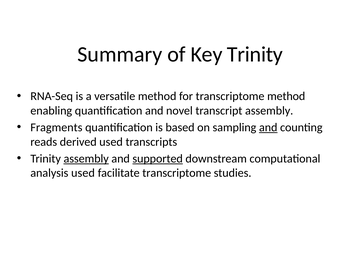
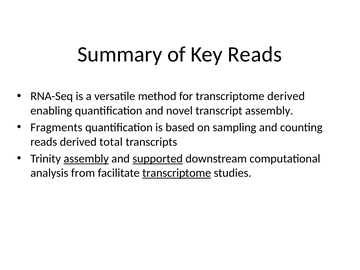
Key Trinity: Trinity -> Reads (255, 54)
transcriptome method: method -> derived (286, 96)
and underline: present -> none (268, 127)
derived used: used -> total (111, 142)
analysis used: used -> from (83, 173)
transcriptome underline: none -> present (177, 173)
